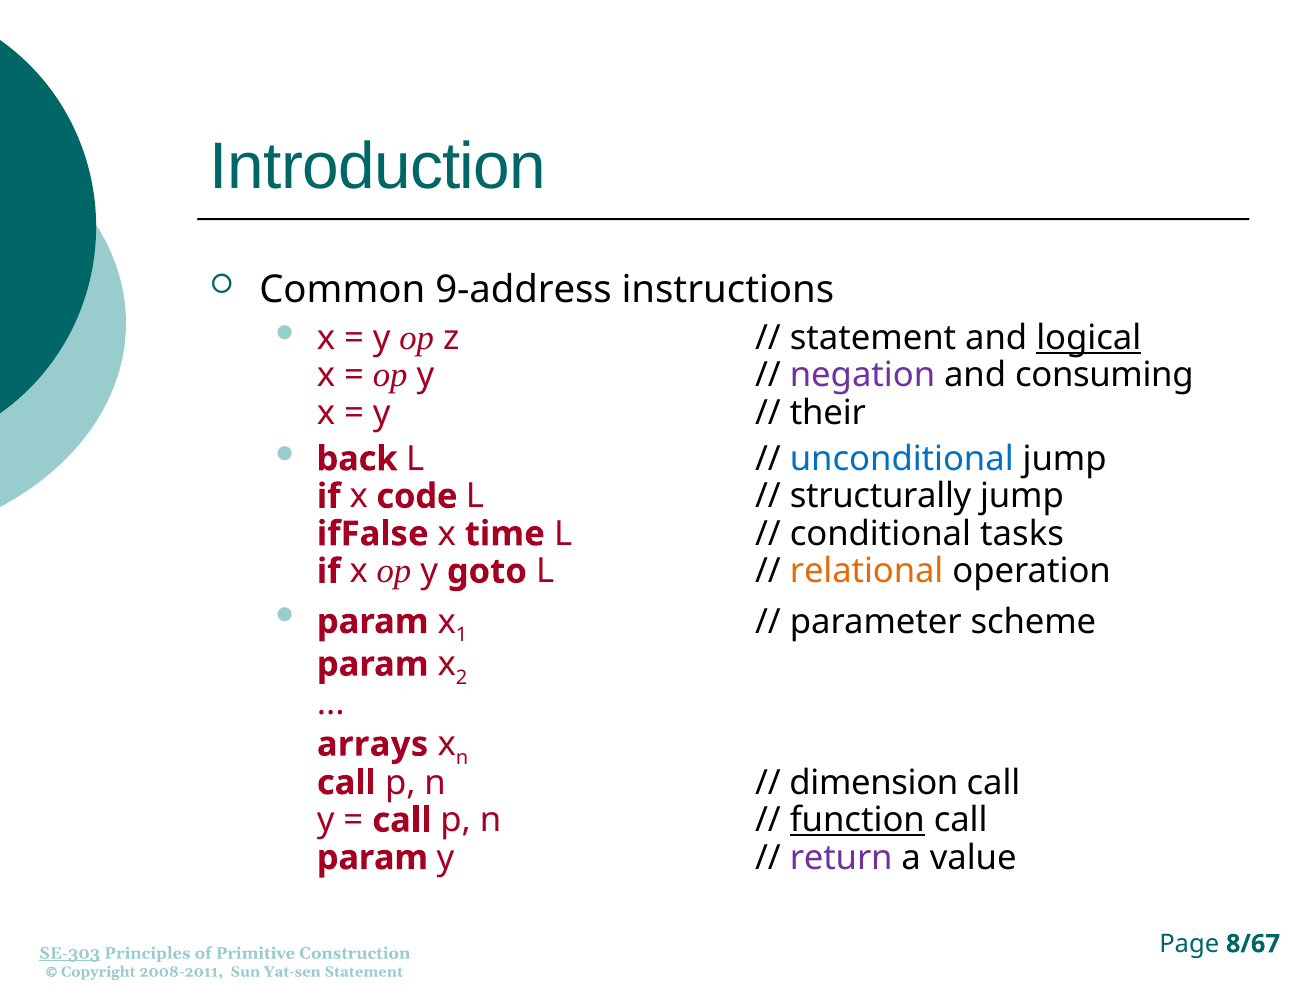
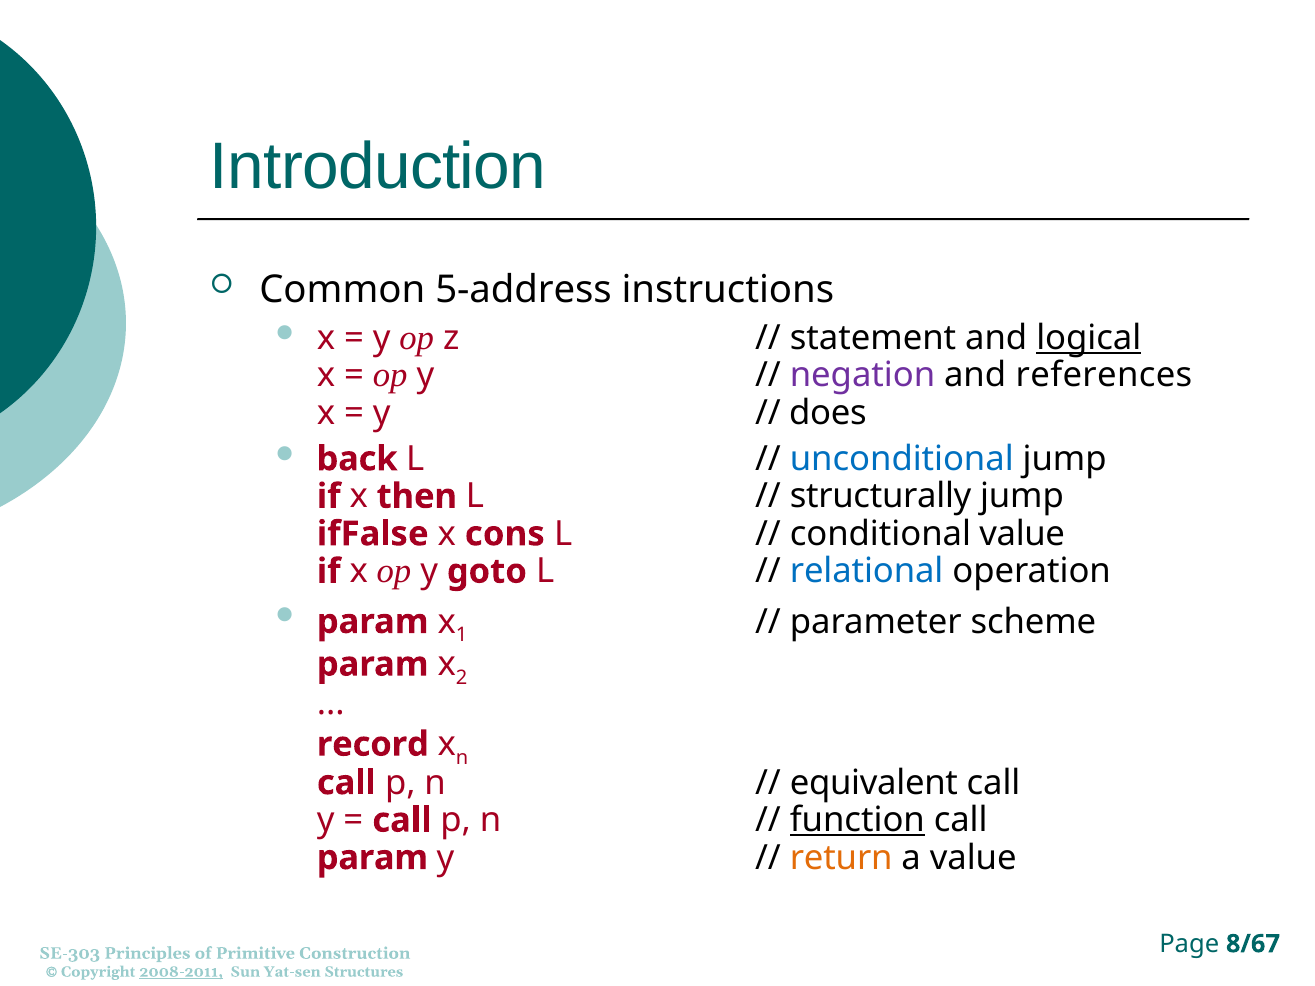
9-address: 9-address -> 5-address (523, 290)
consuming: consuming -> references (1104, 375)
their: their -> does (828, 413)
code: code -> then (417, 497)
time: time -> cons (505, 534)
conditional tasks: tasks -> value (1022, 534)
relational colour: orange -> blue (867, 572)
arrays: arrays -> record (373, 744)
dimension: dimension -> equivalent (874, 783)
return colour: purple -> orange (841, 858)
SE-303 underline: present -> none (70, 953)
2008-2011 underline: none -> present (181, 972)
Yat-sen Statement: Statement -> Structures (364, 972)
